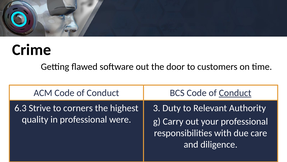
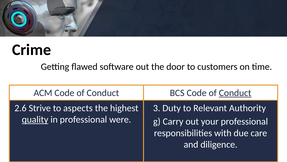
6.3: 6.3 -> 2.6 (20, 108)
corners: corners -> aspects (78, 108)
quality underline: none -> present (35, 119)
